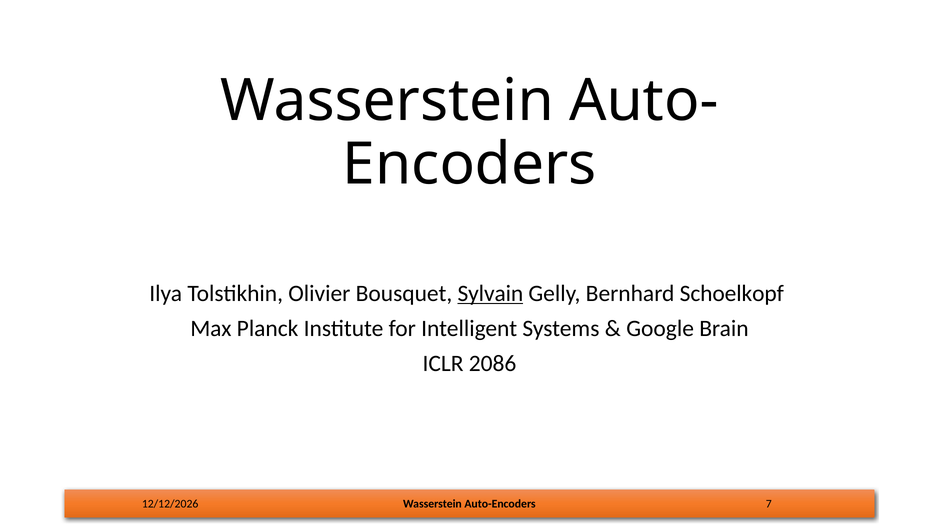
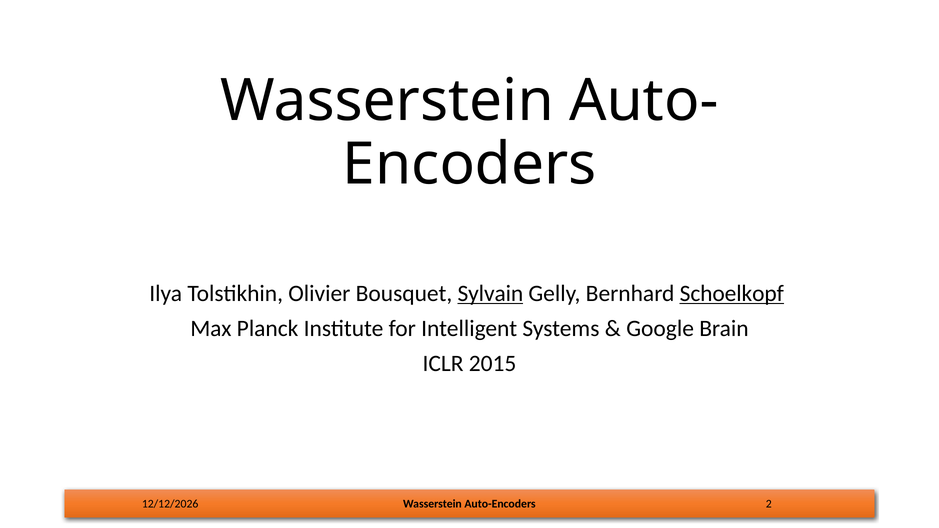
Schoelkopf underline: none -> present (732, 293)
2086: 2086 -> 2015 (493, 364)
7: 7 -> 2 (769, 504)
